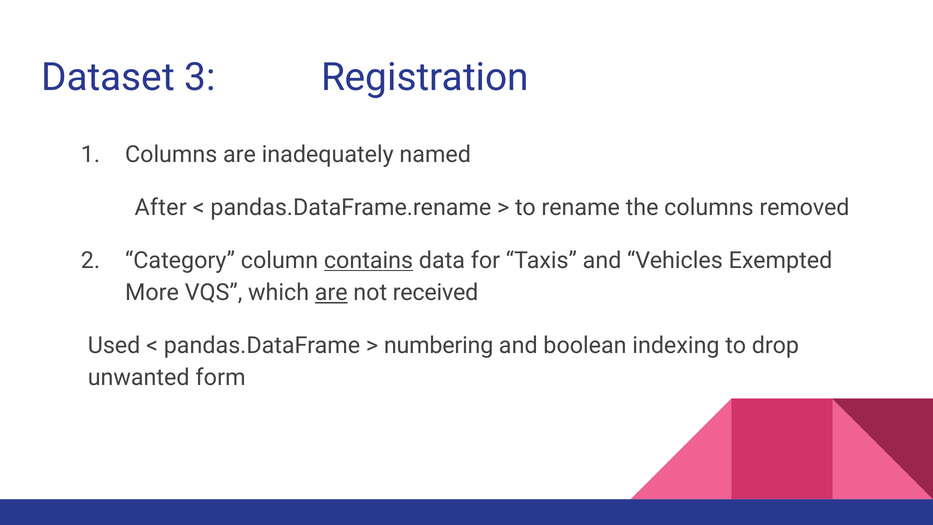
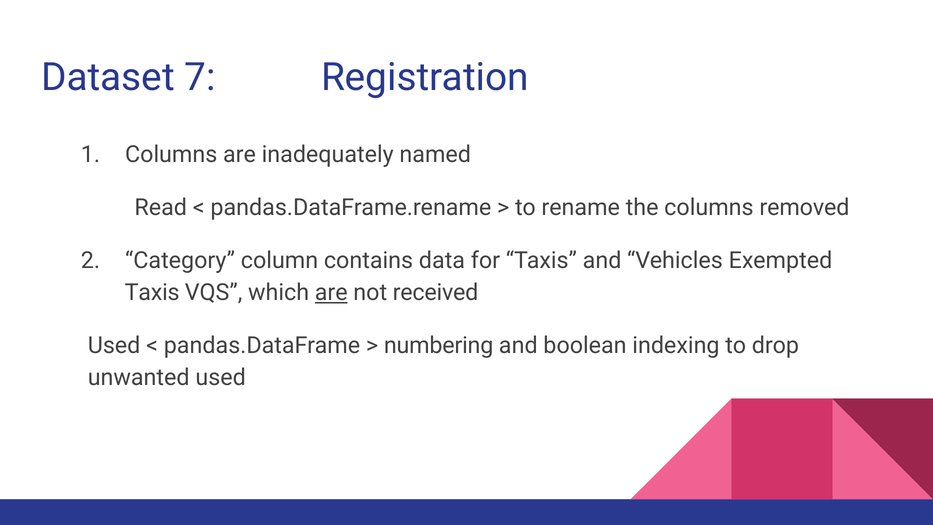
3: 3 -> 7 (200, 77)
After: After -> Read (161, 208)
contains underline: present -> none (369, 260)
More: More -> Taxis (152, 293)
unwanted form: form -> used (221, 378)
